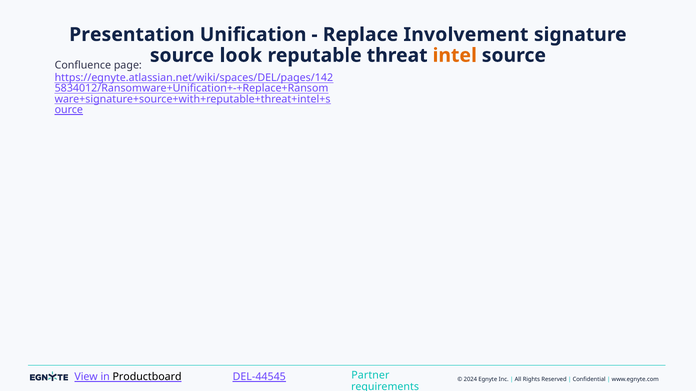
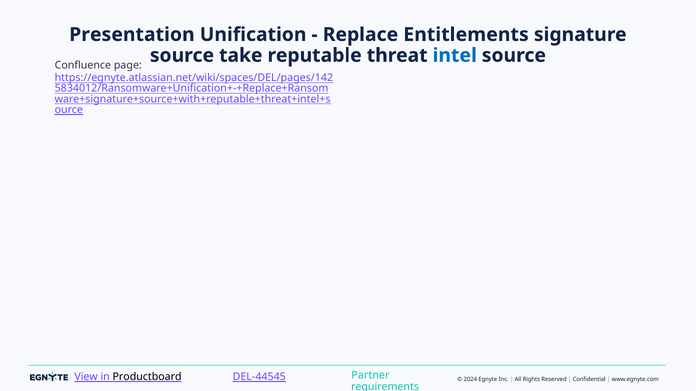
Involvement: Involvement -> Entitlements (466, 35)
look: look -> take (241, 55)
intel colour: orange -> blue (455, 55)
